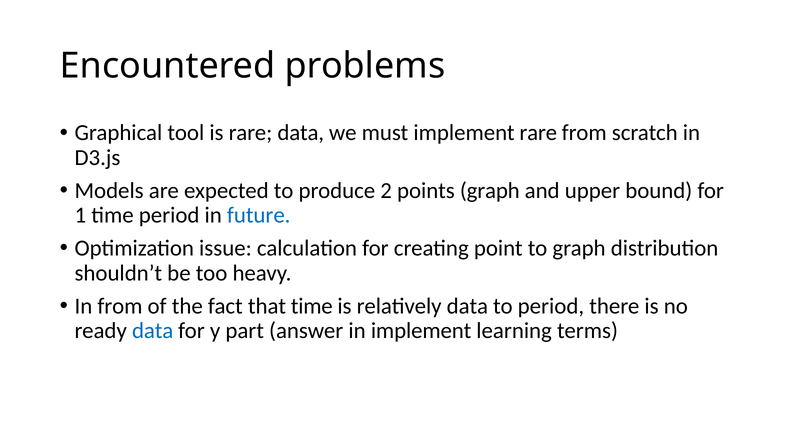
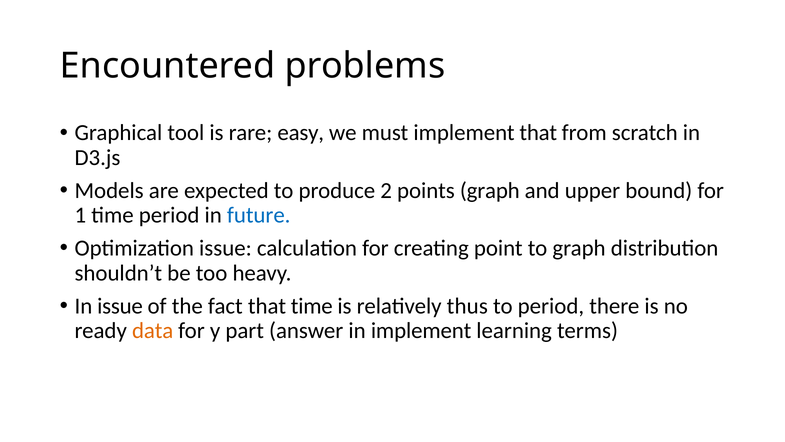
rare data: data -> easy (301, 133)
implement rare: rare -> that (538, 133)
In from: from -> issue (120, 306)
relatively data: data -> thus (467, 306)
data colour: blue -> orange (153, 330)
